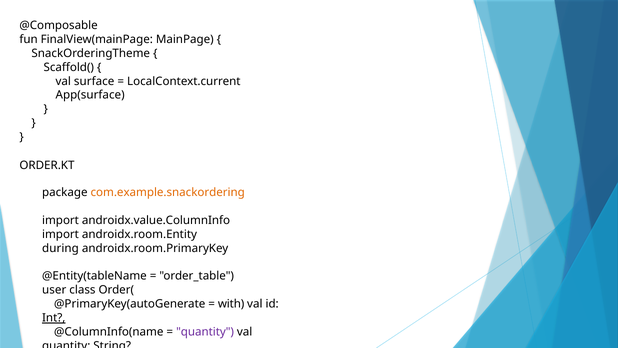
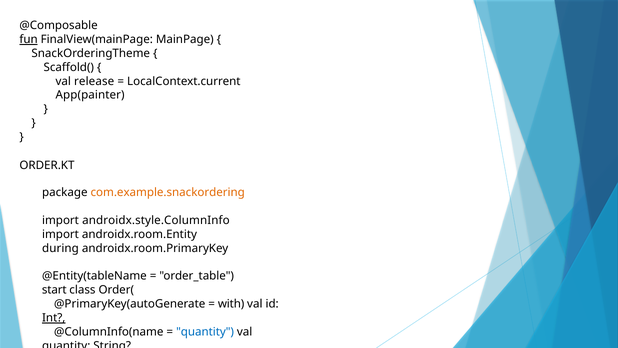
fun underline: none -> present (29, 39)
surface: surface -> release (94, 81)
App(surface: App(surface -> App(painter (90, 95)
androidx.value.ColumnInfo: androidx.value.ColumnInfo -> androidx.style.ColumnInfo (156, 220)
user: user -> start (54, 290)
quantity colour: purple -> blue (205, 331)
